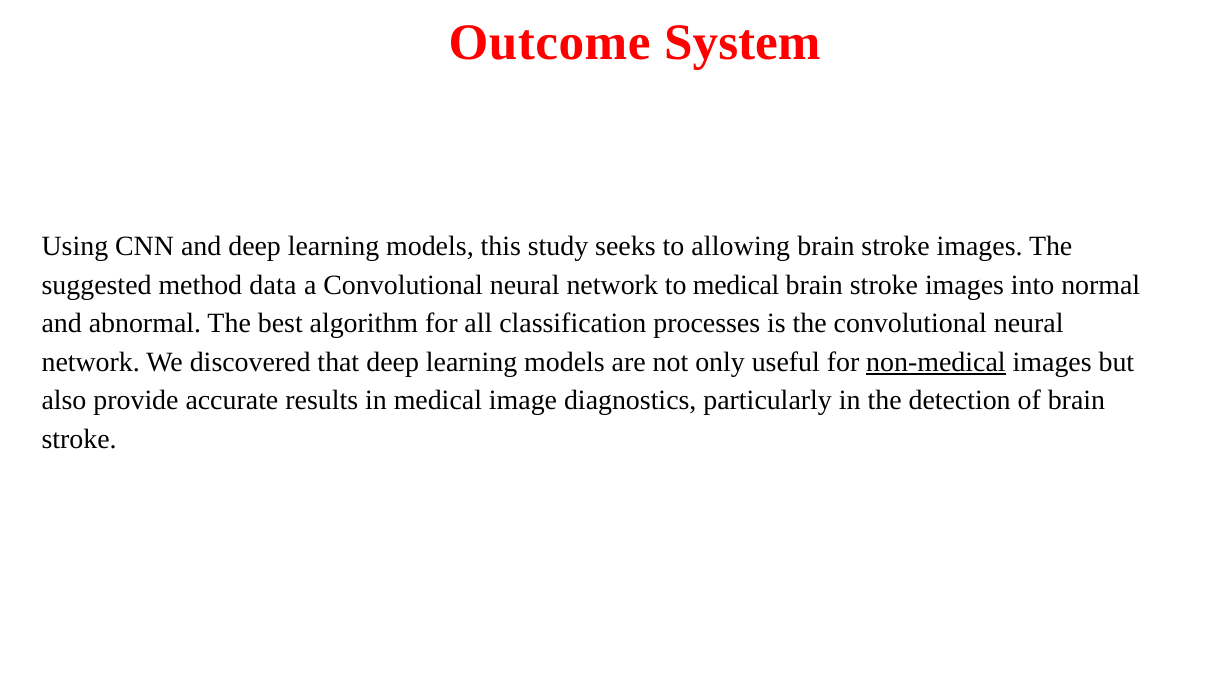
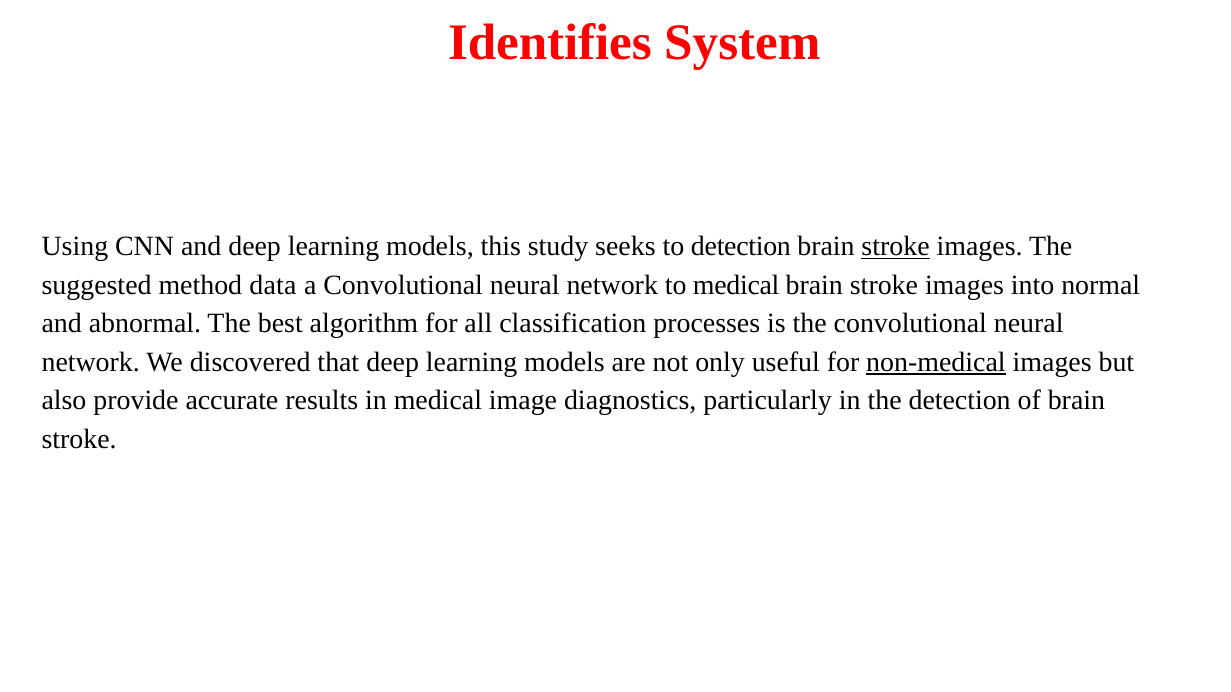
Outcome: Outcome -> Identifies (550, 43)
to allowing: allowing -> detection (741, 247)
stroke underline: none -> present (896, 247)
